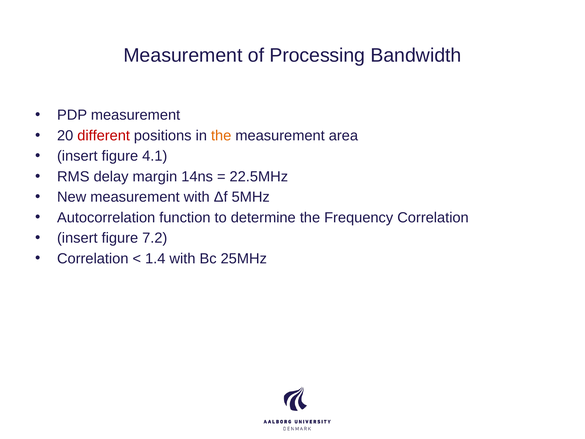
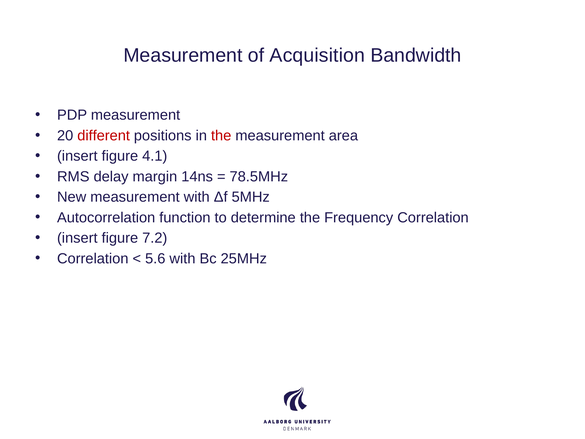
Processing: Processing -> Acquisition (317, 55)
the colour: orange -> red (221, 136)
22.5MHz: 22.5MHz -> 78.5MHz (259, 177)
1.4: 1.4 -> 5.6 (155, 258)
